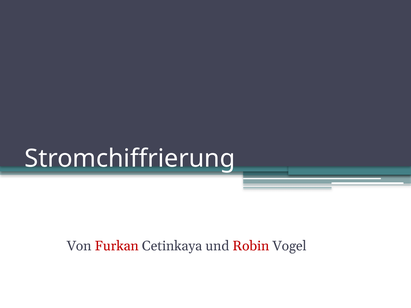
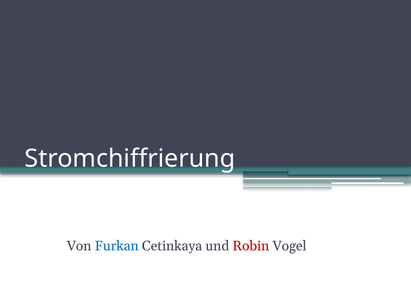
Furkan colour: red -> blue (117, 246)
